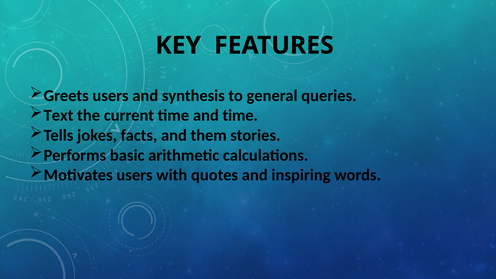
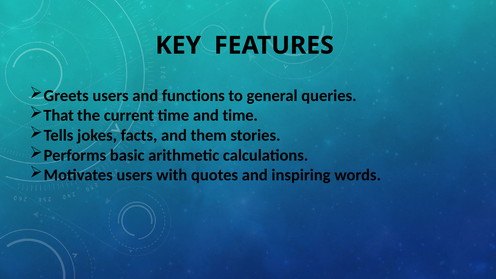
synthesis: synthesis -> functions (193, 96)
Text: Text -> That (59, 116)
